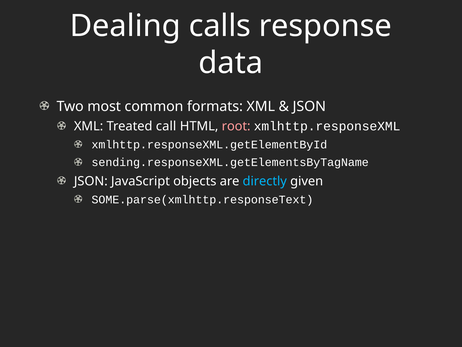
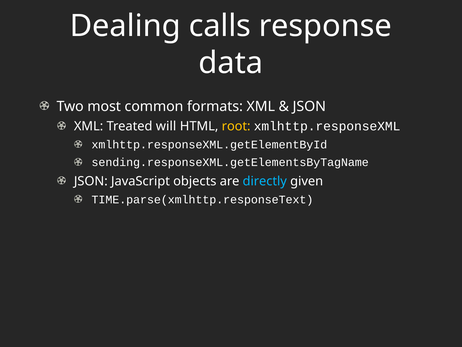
call: call -> will (166, 126)
root colour: pink -> yellow (236, 126)
SOME.parse(xmlhttp.responseText: SOME.parse(xmlhttp.responseText -> TIME.parse(xmlhttp.responseText (202, 199)
